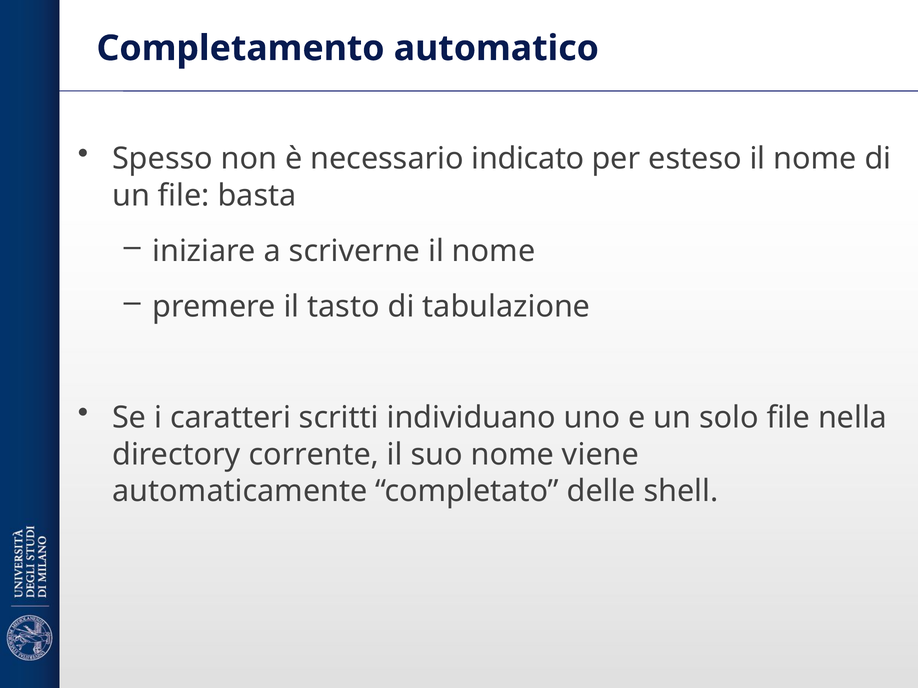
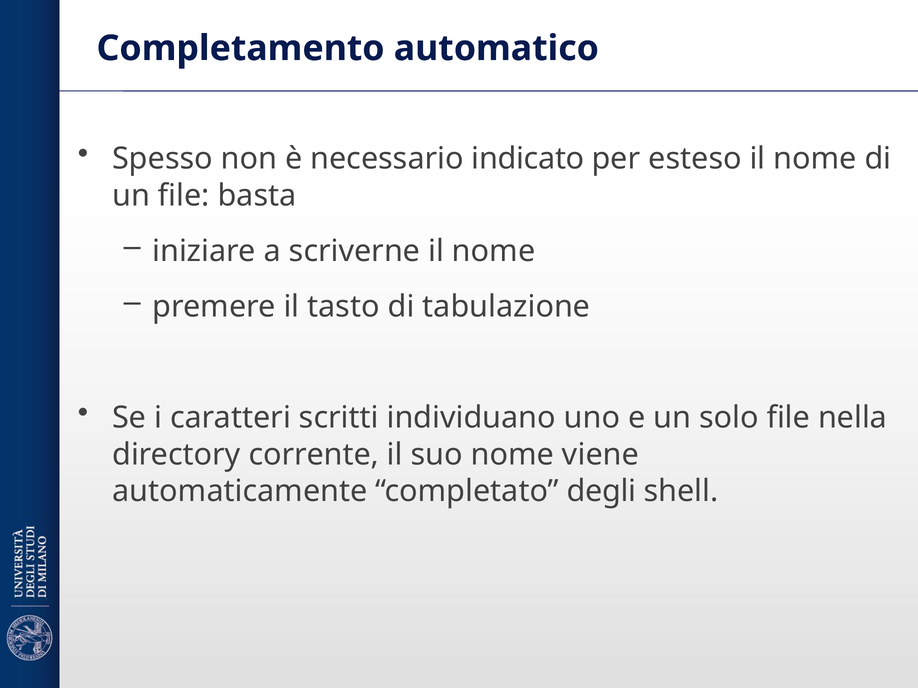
delle: delle -> degli (601, 491)
